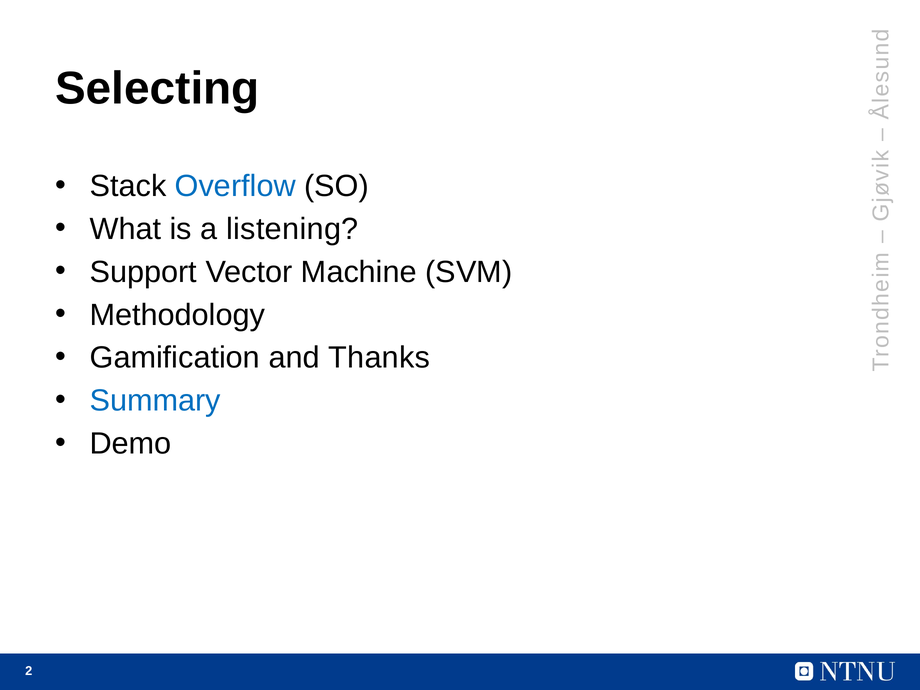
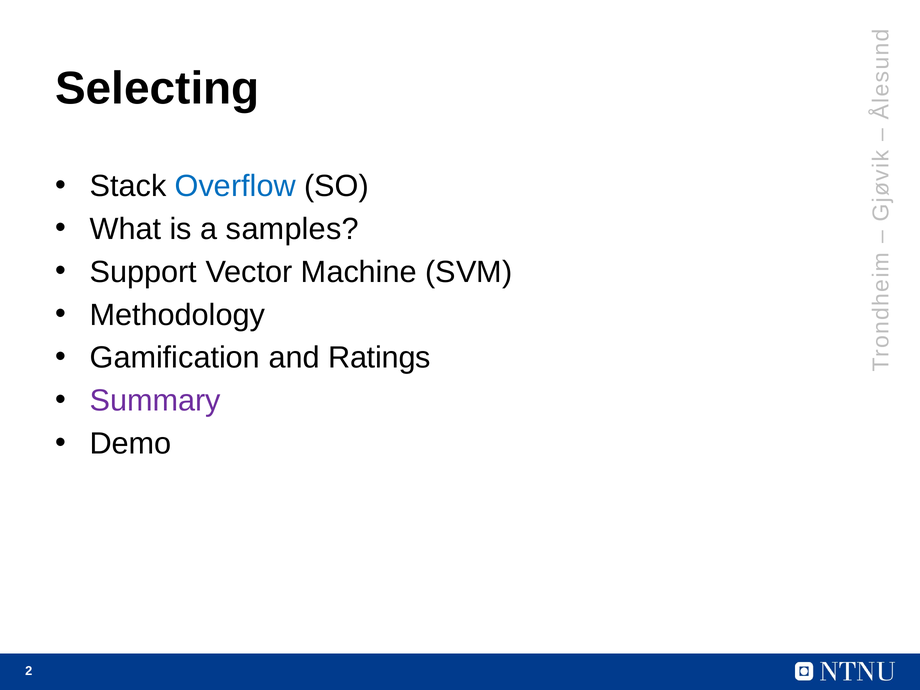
listening: listening -> samples (292, 229)
Thanks: Thanks -> Ratings (379, 358)
Summary colour: blue -> purple (155, 401)
